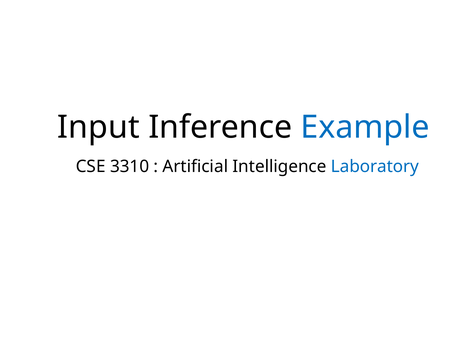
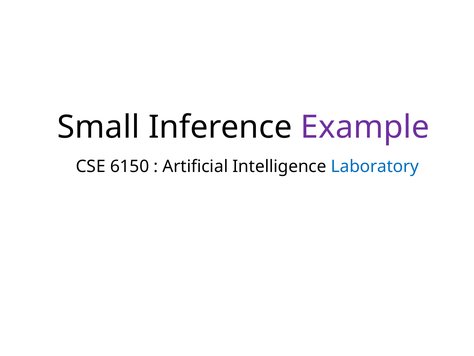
Input: Input -> Small (98, 127)
Example colour: blue -> purple (365, 127)
3310: 3310 -> 6150 (130, 166)
